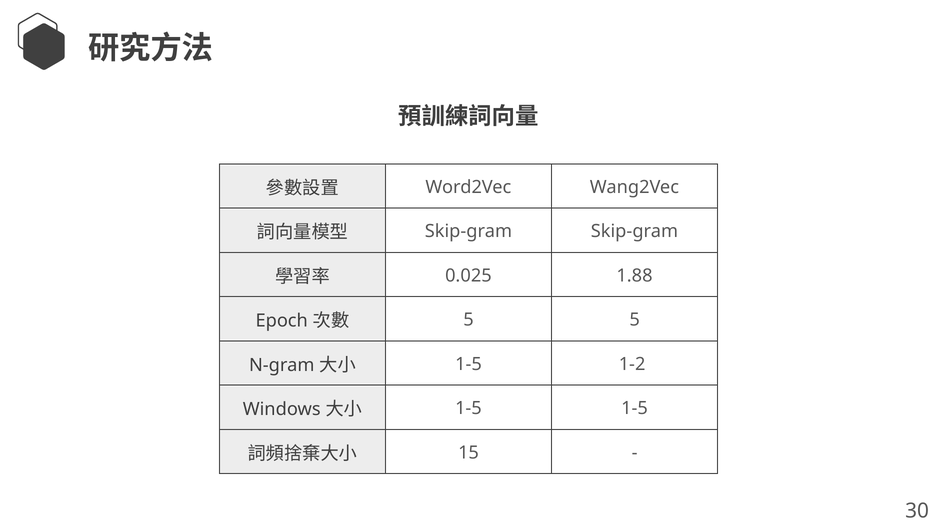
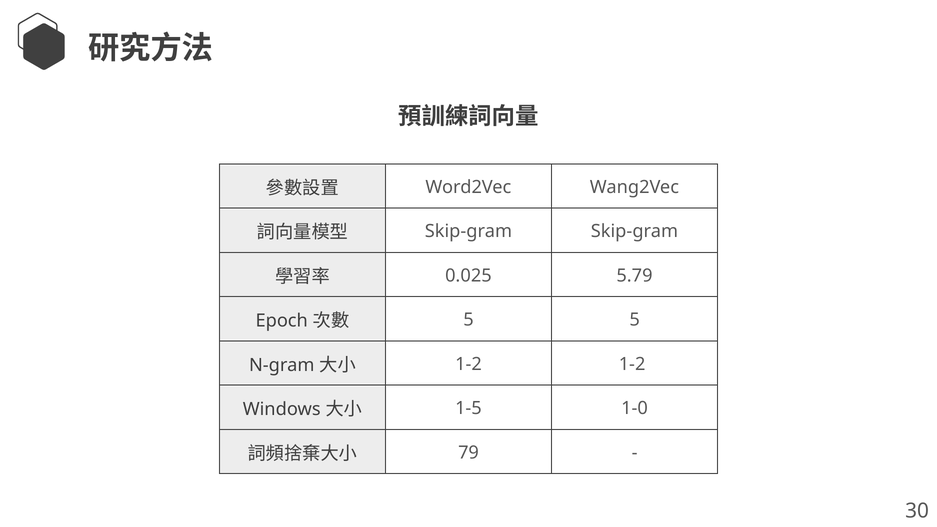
1.88: 1.88 -> 5.79 (634, 276)
1-5: 1-5 -> 1-2 (468, 364)
1-5 1-5: 1-5 -> 1-0 (634, 409)
15: 15 -> 79 (469, 453)
